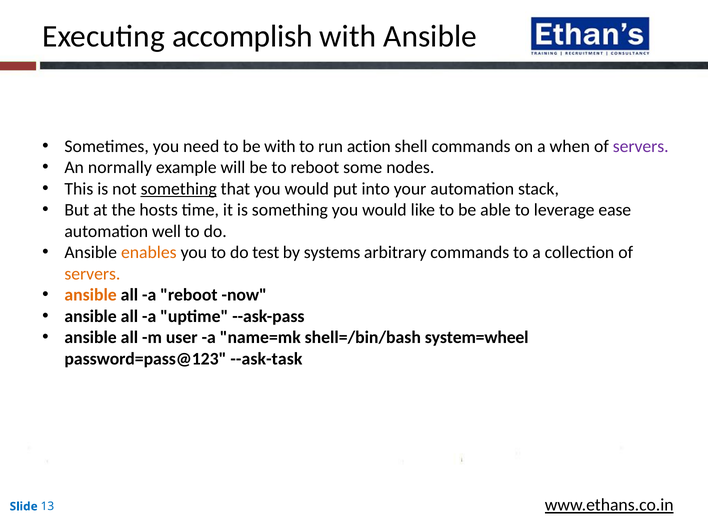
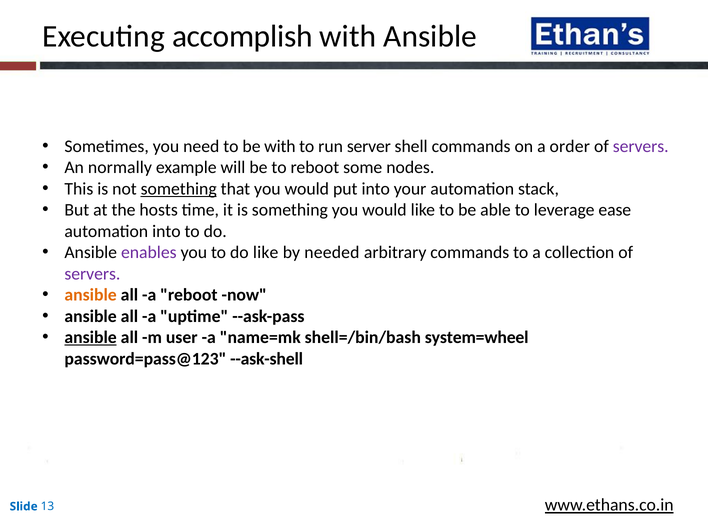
action: action -> server (369, 146)
when: when -> order (570, 146)
automation well: well -> into (166, 231)
enables colour: orange -> purple (149, 252)
do test: test -> like (266, 252)
systems: systems -> needed (332, 252)
servers colour: orange -> purple (92, 274)
ansible underline: none -> present (91, 337)
--ask-task: --ask-task -> --ask-shell (267, 359)
